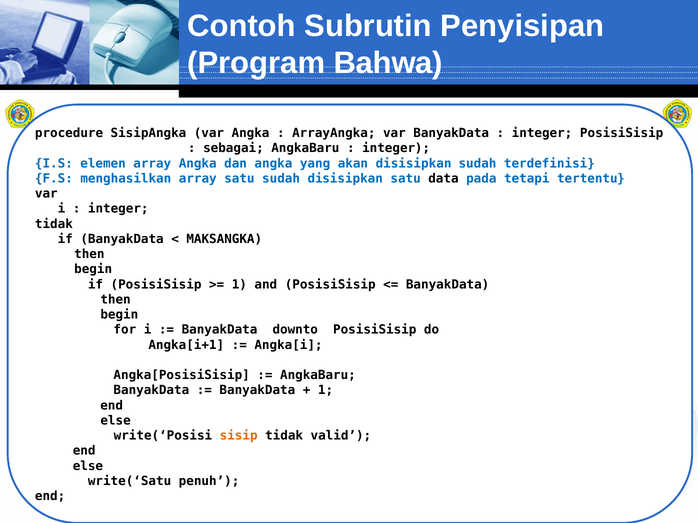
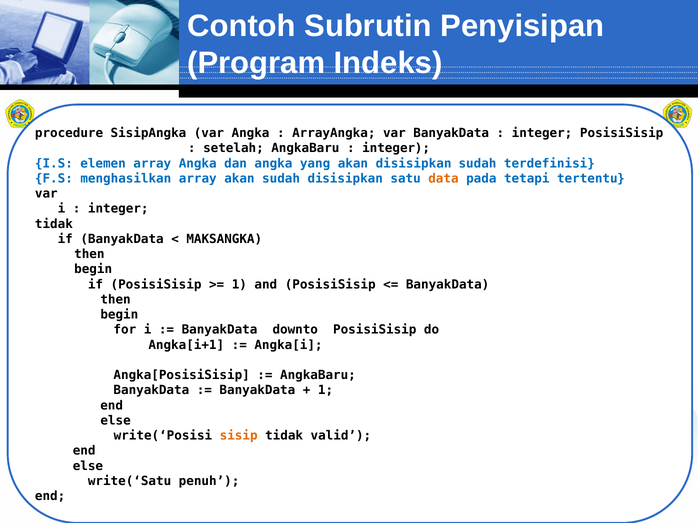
Bahwa: Bahwa -> Indeks (388, 63)
sebagai: sebagai -> setelah (233, 148)
array satu: satu -> akan (239, 179)
data colour: black -> orange (443, 179)
